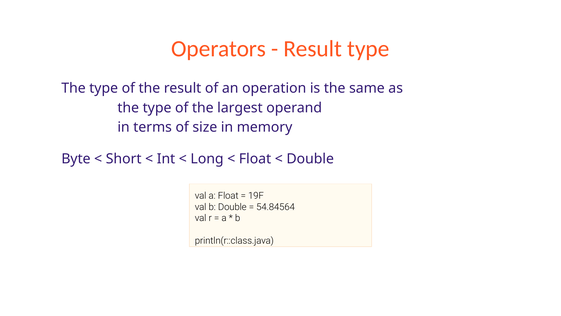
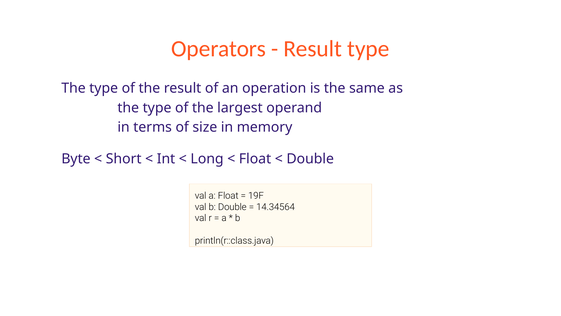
54.84564: 54.84564 -> 14.34564 (276, 207)
